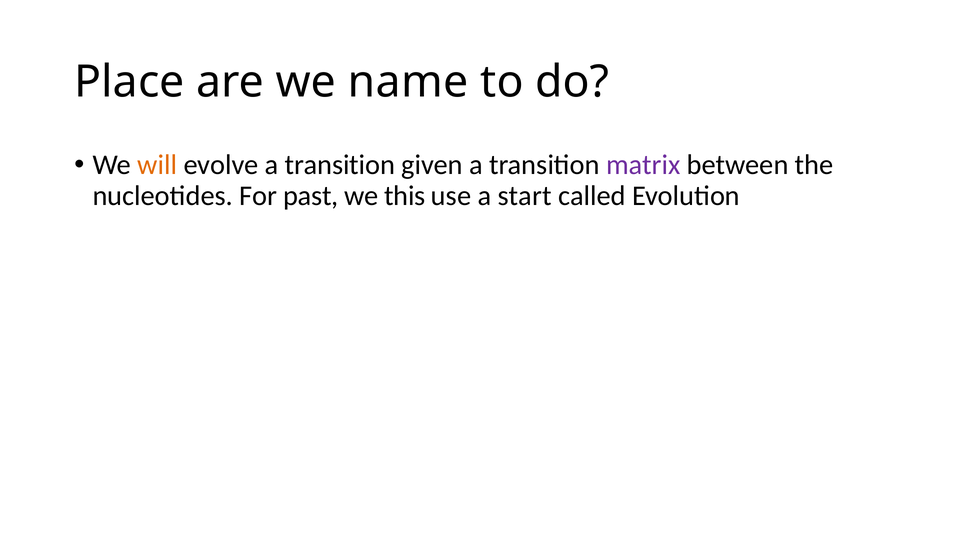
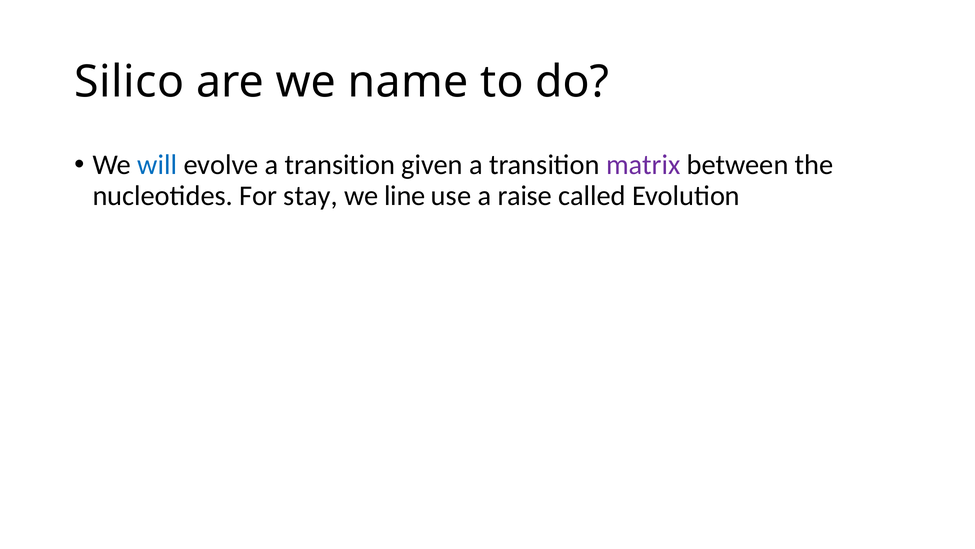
Place: Place -> Silico (129, 82)
will colour: orange -> blue (157, 165)
past: past -> stay (311, 196)
this: this -> line (405, 196)
start: start -> raise (525, 196)
